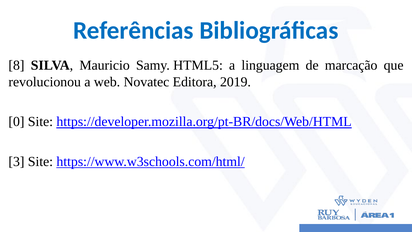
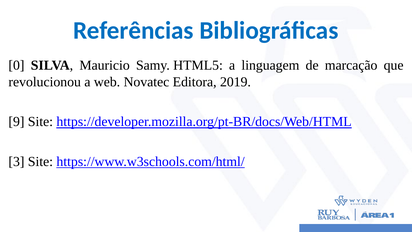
8: 8 -> 0 (16, 65)
0: 0 -> 9 (16, 122)
